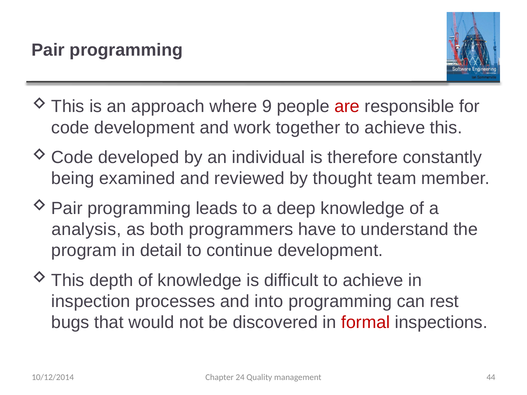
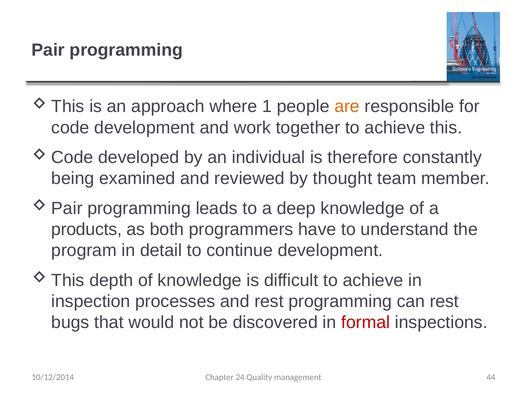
9: 9 -> 1 (267, 107)
are colour: red -> orange (347, 107)
analysis: analysis -> products (87, 230)
and into: into -> rest (269, 302)
